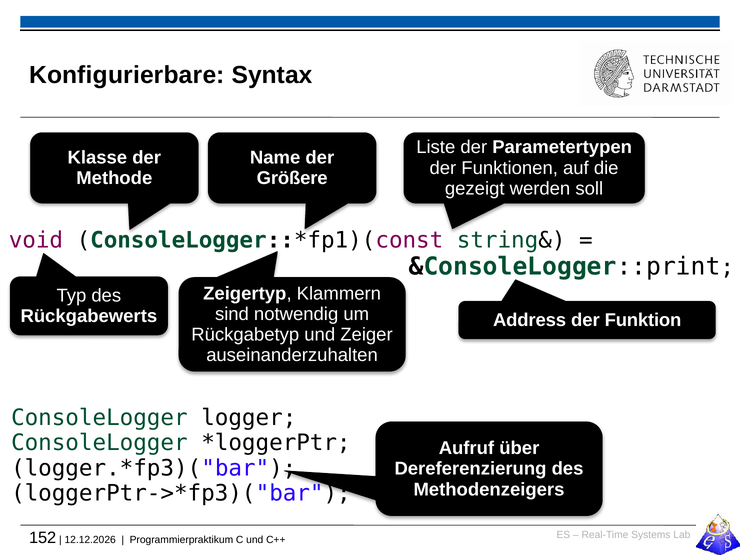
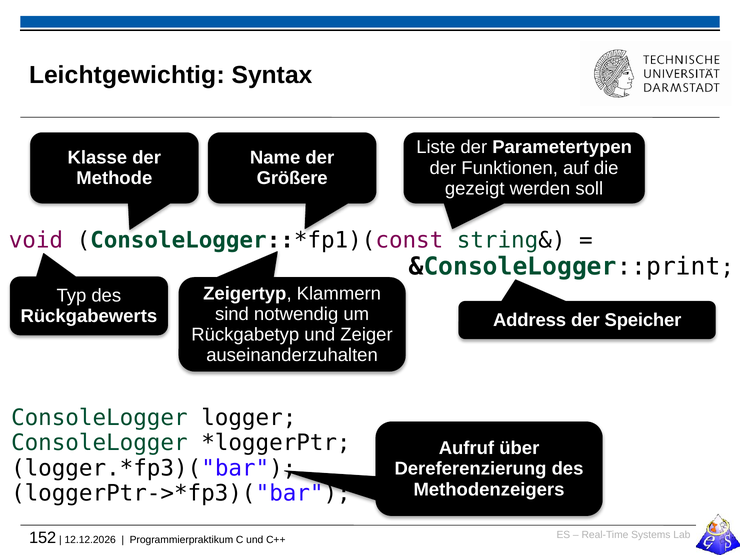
Konfigurierbare: Konfigurierbare -> Leichtgewichtig (127, 75)
Funktion: Funktion -> Speicher (643, 320)
